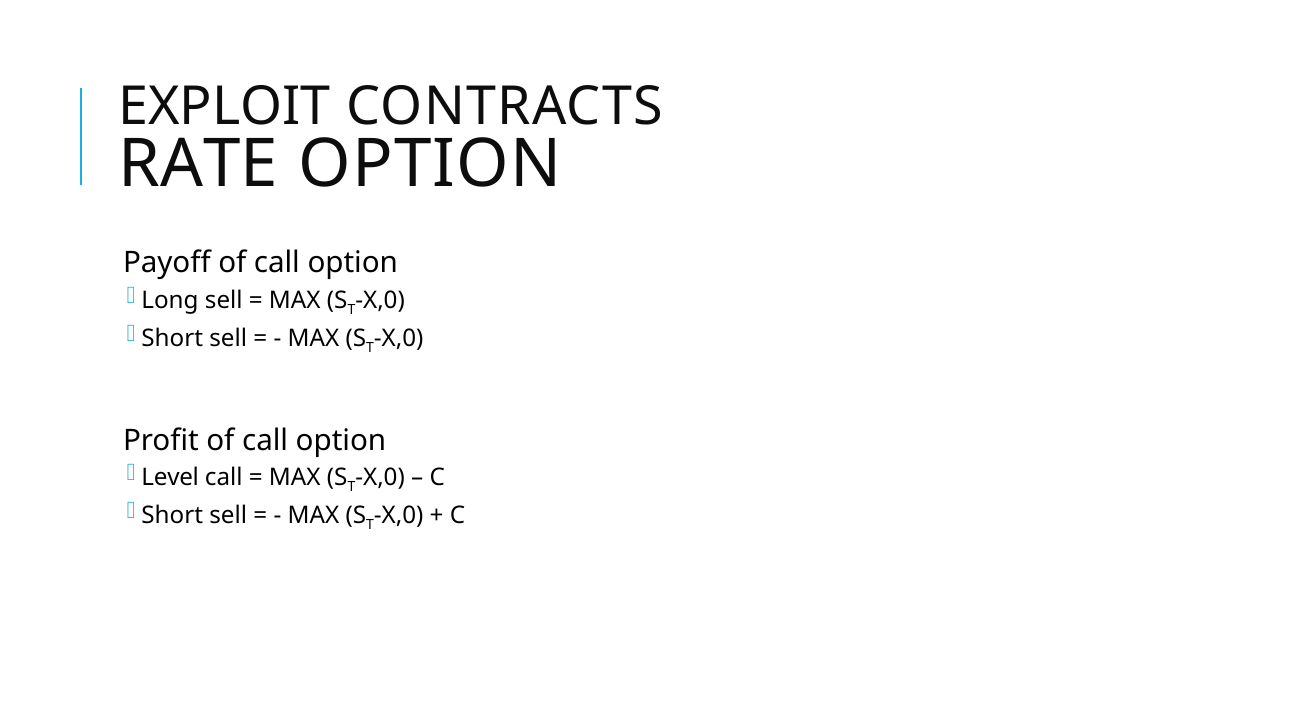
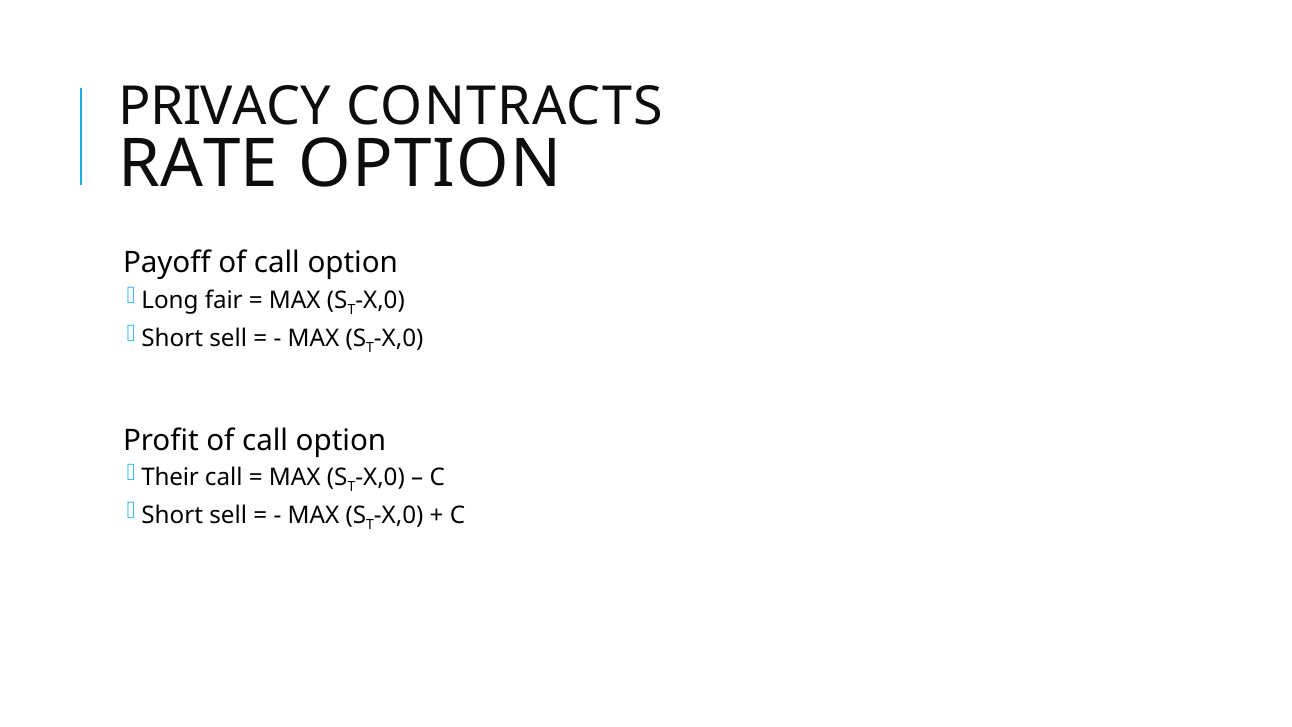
EXPLOIT: EXPLOIT -> PRIVACY (224, 107)
Long sell: sell -> fair (224, 300)
Level: Level -> Their (170, 477)
